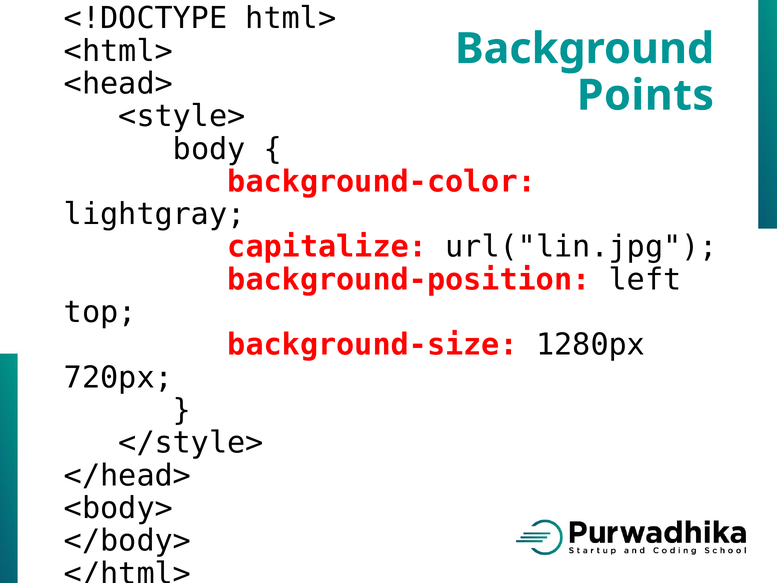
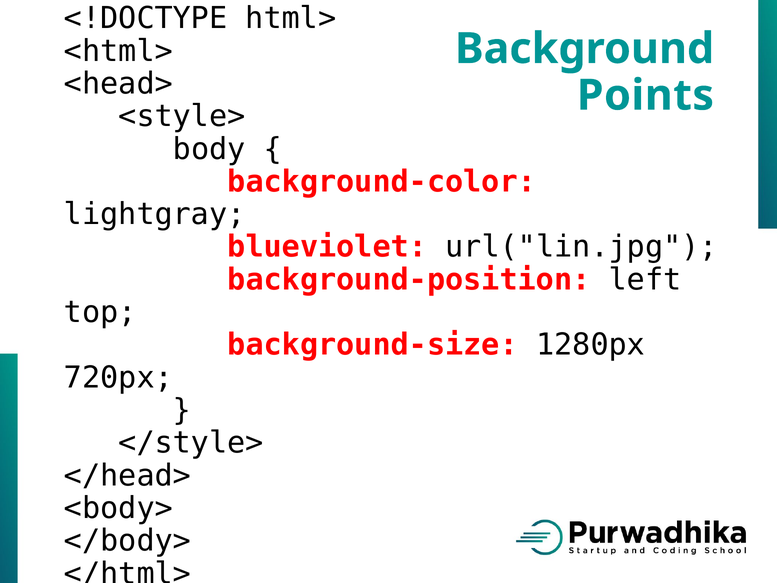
capitalize: capitalize -> blueviolet (327, 247)
